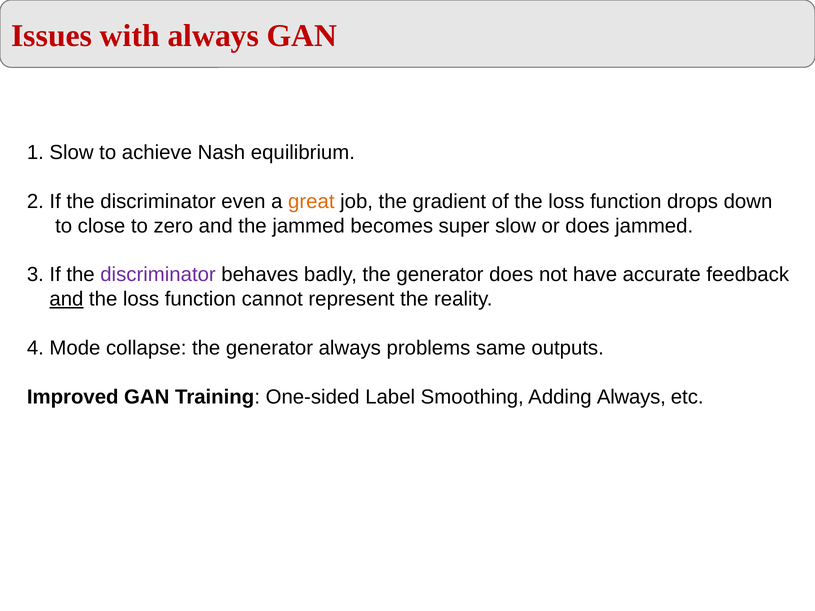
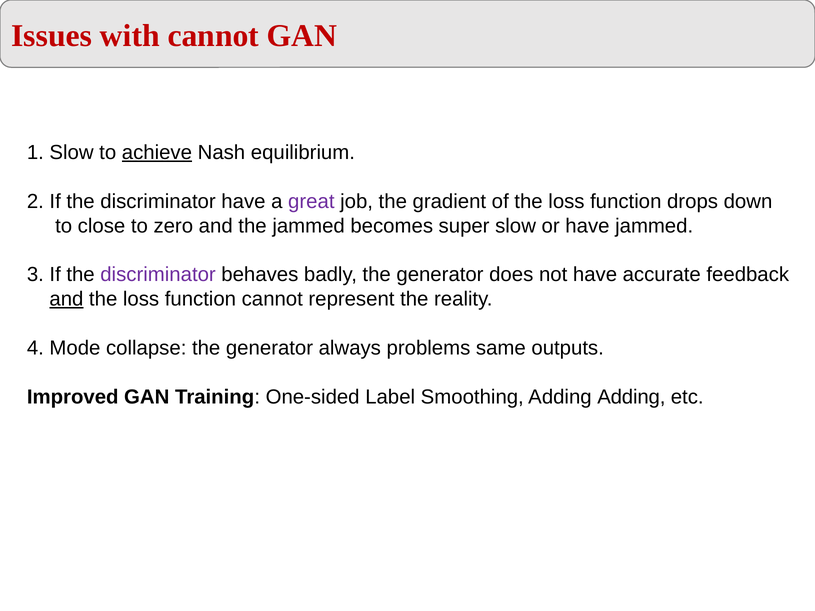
with always: always -> cannot (213, 36)
achieve underline: none -> present (157, 153)
discriminator even: even -> have (243, 201)
great colour: orange -> purple (311, 201)
or does: does -> have (587, 226)
Adding Always: Always -> Adding (631, 397)
